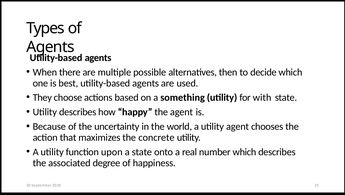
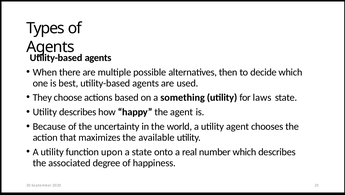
with: with -> laws (262, 98)
concrete: concrete -> available (156, 138)
